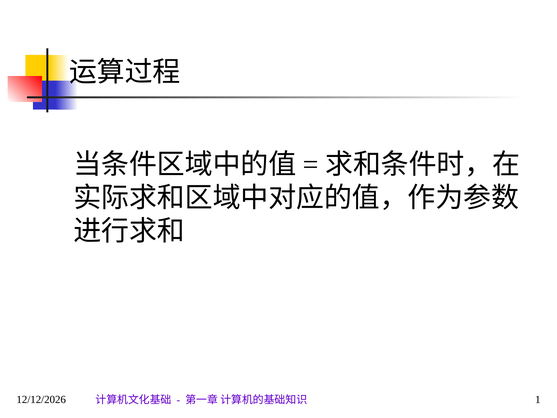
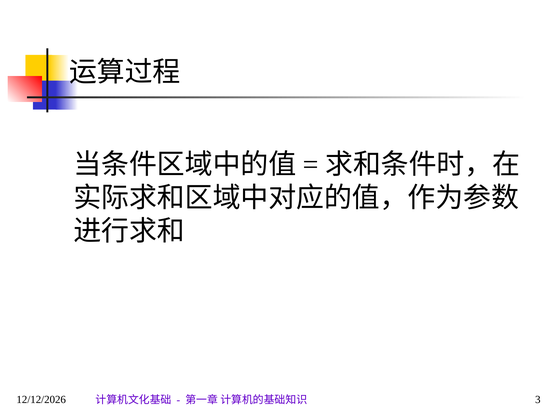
1: 1 -> 3 (538, 399)
